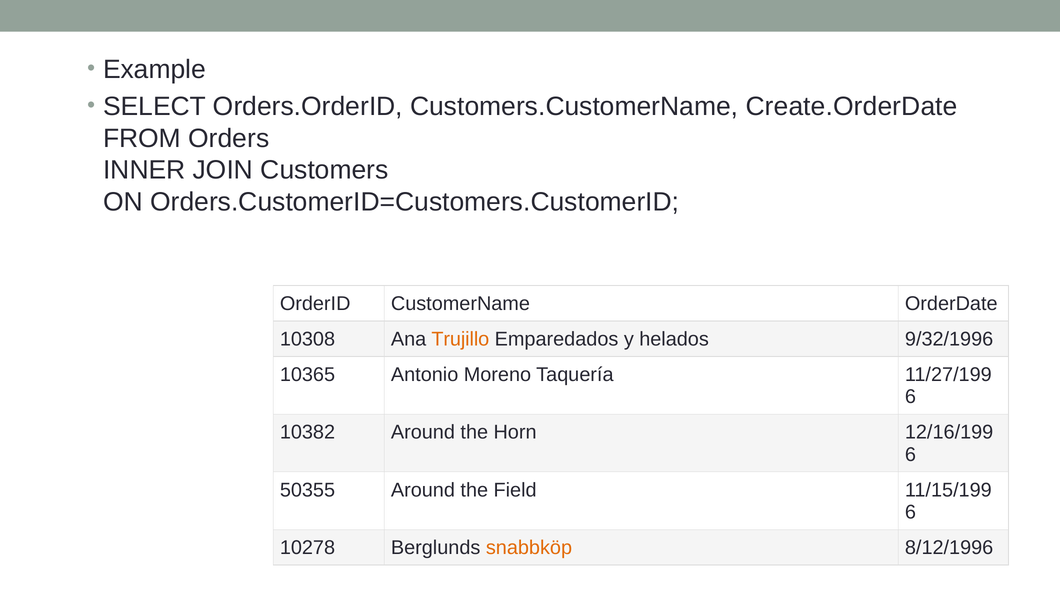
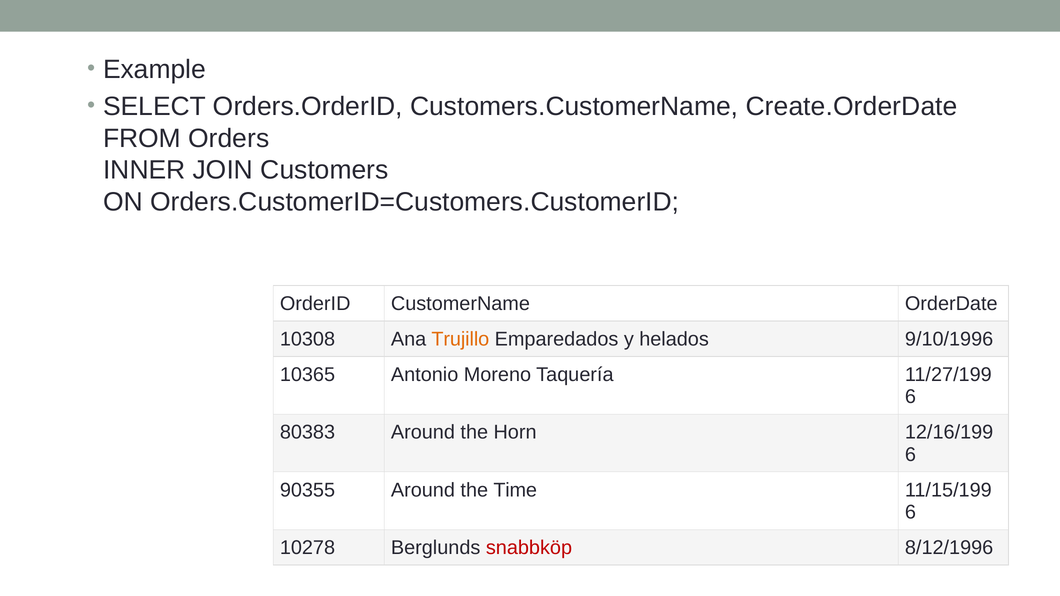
9/32/1996: 9/32/1996 -> 9/10/1996 (949, 339)
10382: 10382 -> 80383 (307, 432)
50355: 50355 -> 90355 (307, 490)
Field: Field -> Time (515, 490)
snabbköp colour: orange -> red (529, 548)
